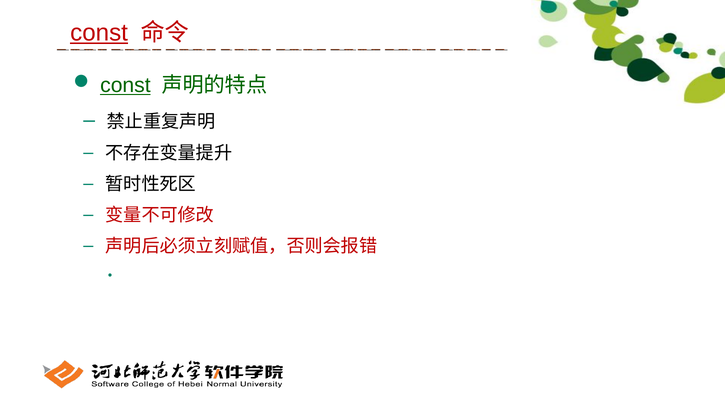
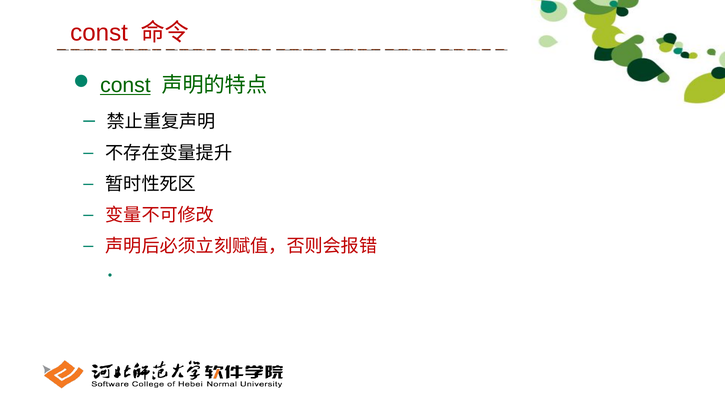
const underline: present -> none (99, 33)
